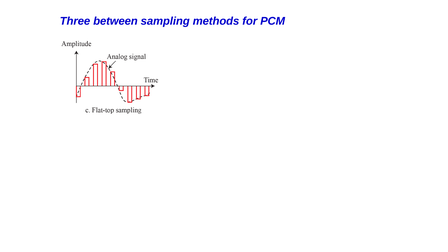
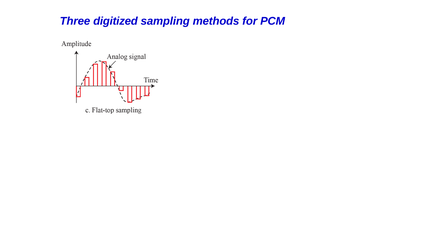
between: between -> digitized (116, 21)
